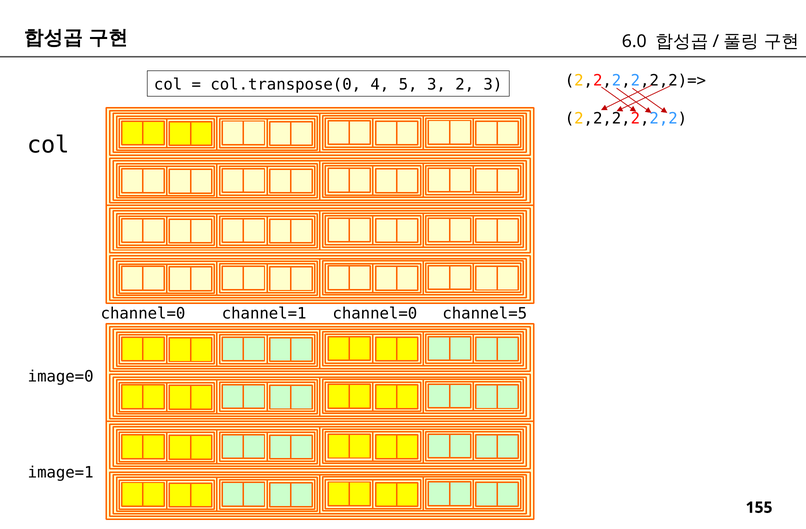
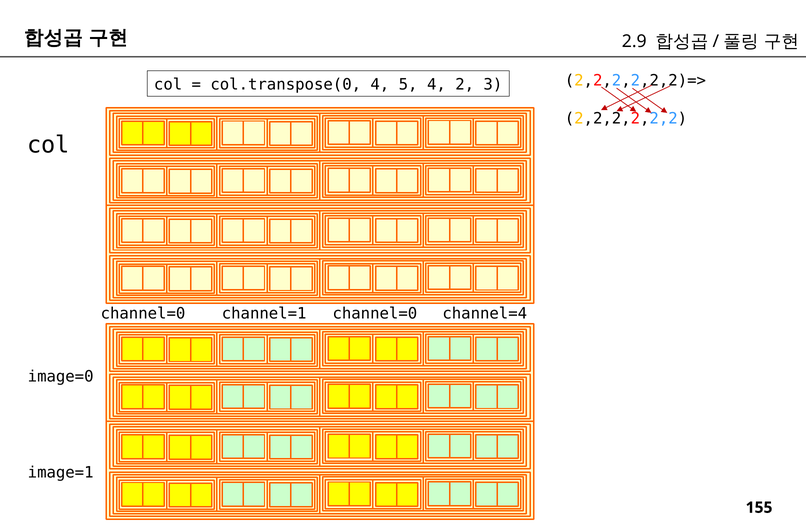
6.0: 6.0 -> 2.9 (634, 41)
5 3: 3 -> 4 (436, 85)
channel=5: channel=5 -> channel=4 (485, 314)
